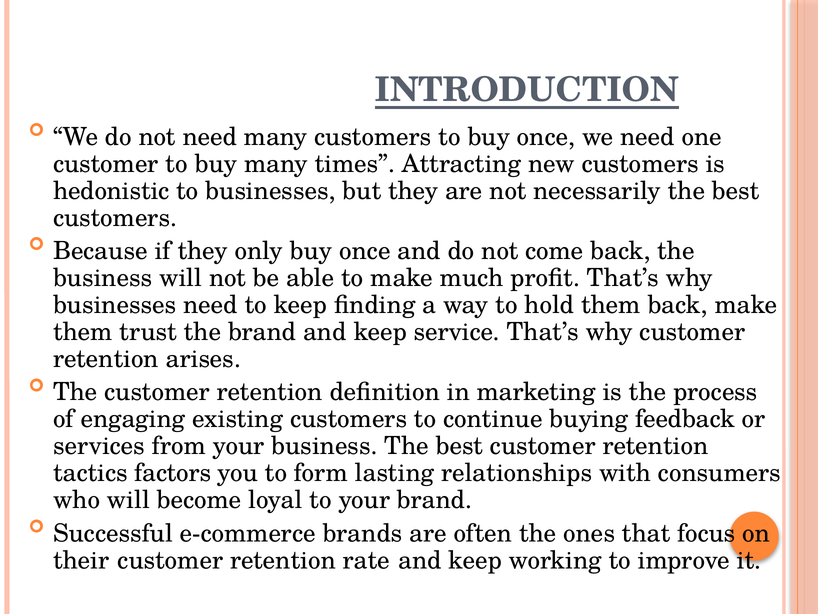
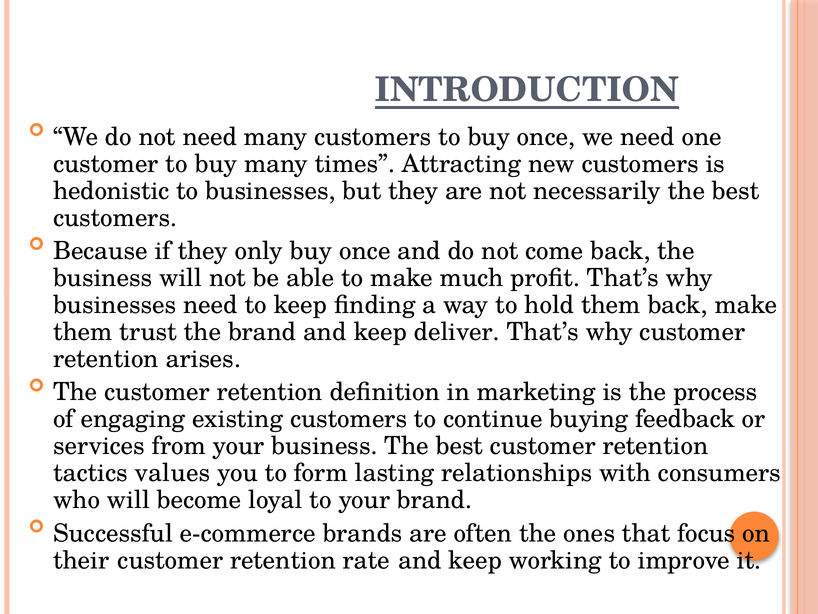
service: service -> deliver (457, 332)
factors: factors -> values (173, 473)
